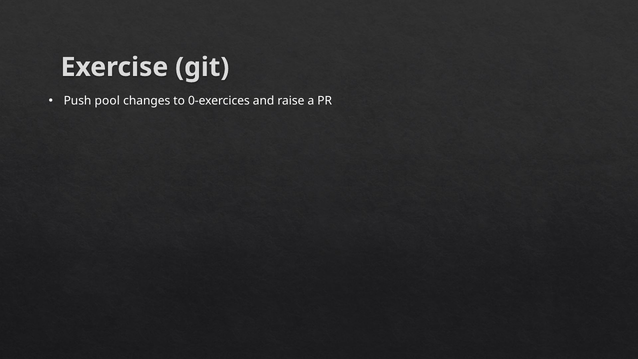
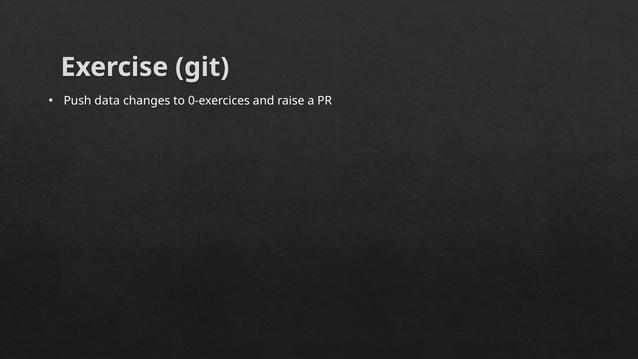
pool: pool -> data (107, 101)
